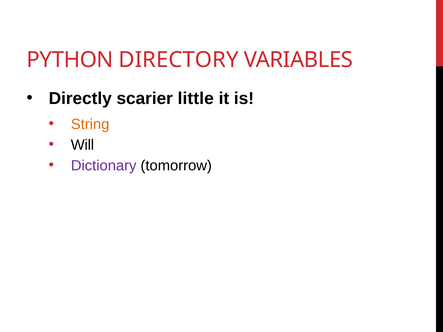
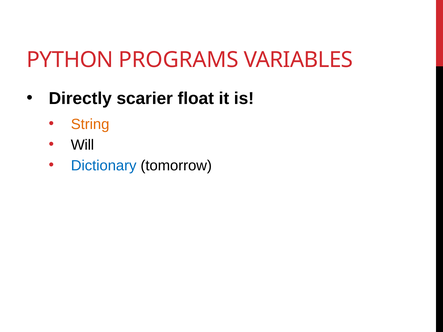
DIRECTORY: DIRECTORY -> PROGRAMS (179, 60)
little: little -> float (196, 99)
Dictionary colour: purple -> blue (104, 166)
